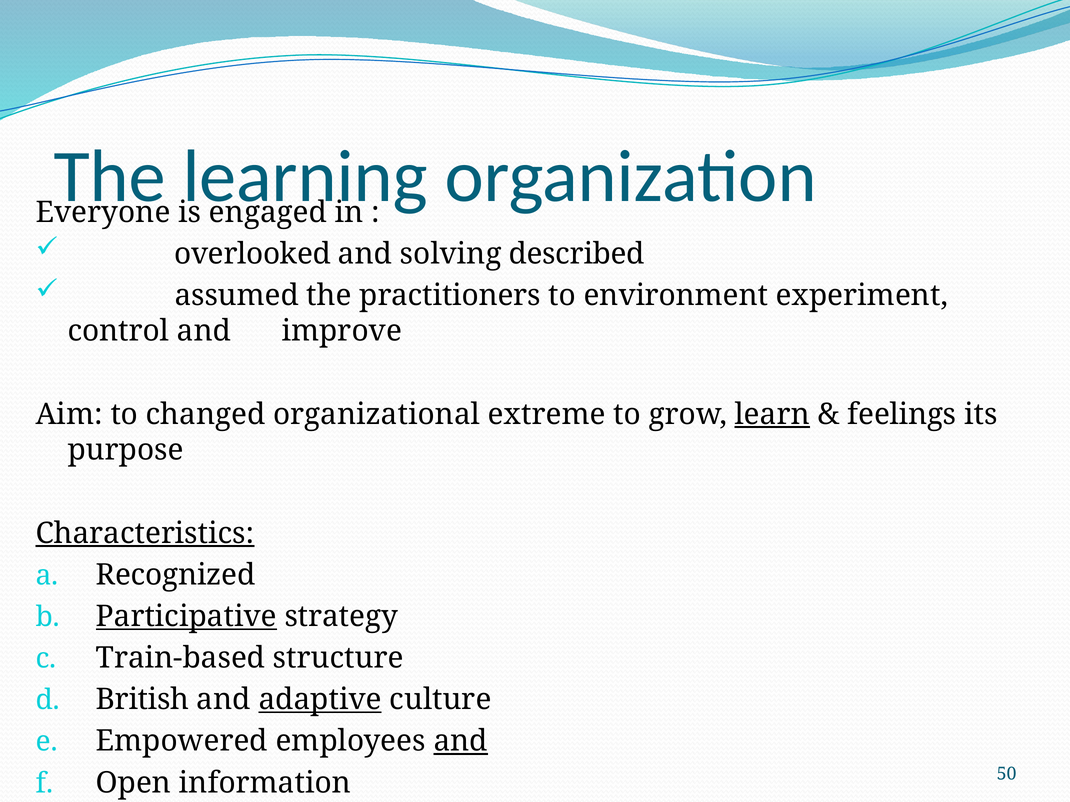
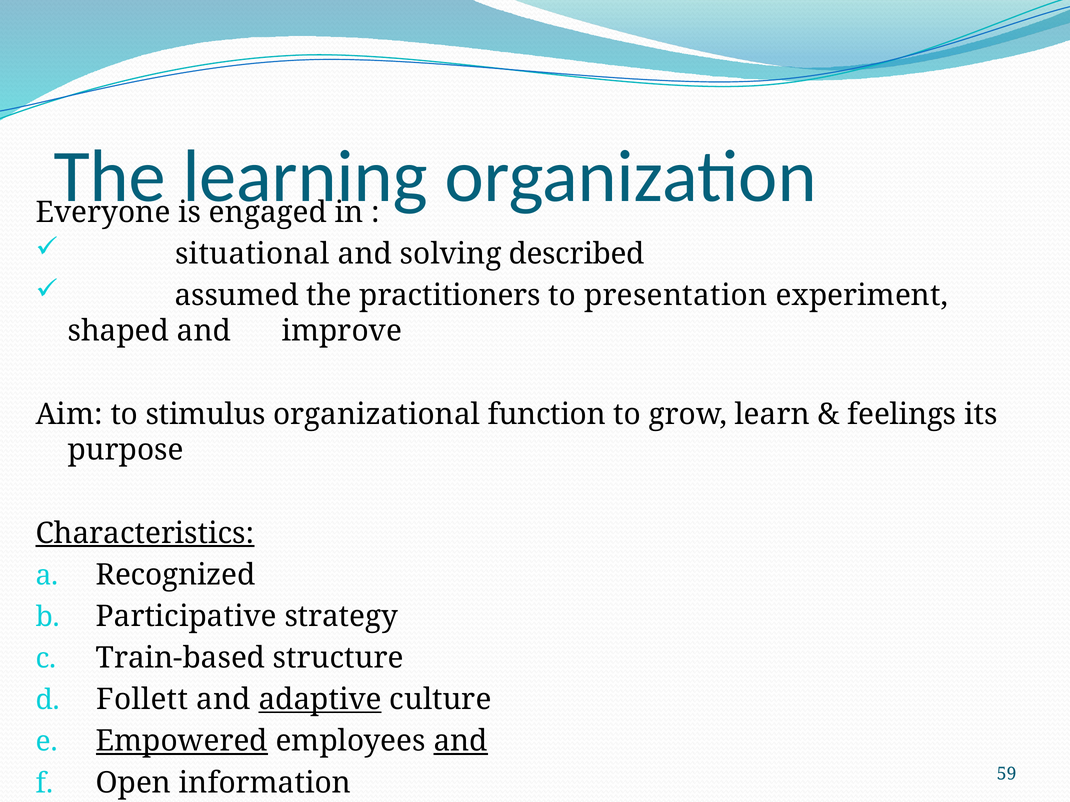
overlooked: overlooked -> situational (252, 254)
environment: environment -> presentation (676, 296)
control: control -> shaped (118, 331)
changed: changed -> stimulus (206, 415)
extreme: extreme -> function (547, 415)
learn underline: present -> none (772, 415)
Participative underline: present -> none (186, 617)
British: British -> Follett (142, 700)
Empowered underline: none -> present (182, 742)
50: 50 -> 59 (1007, 774)
